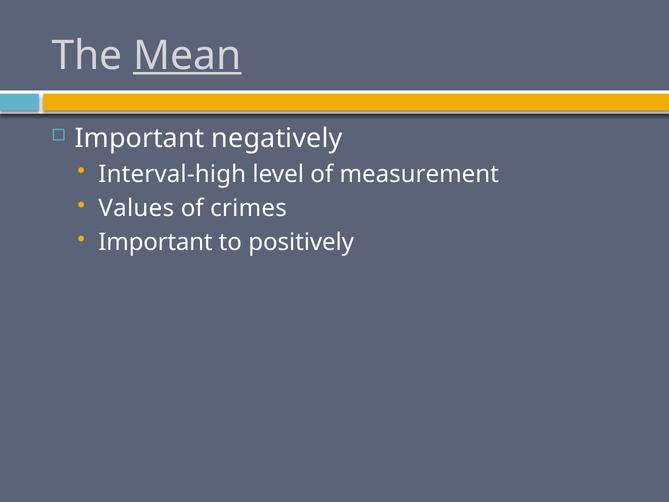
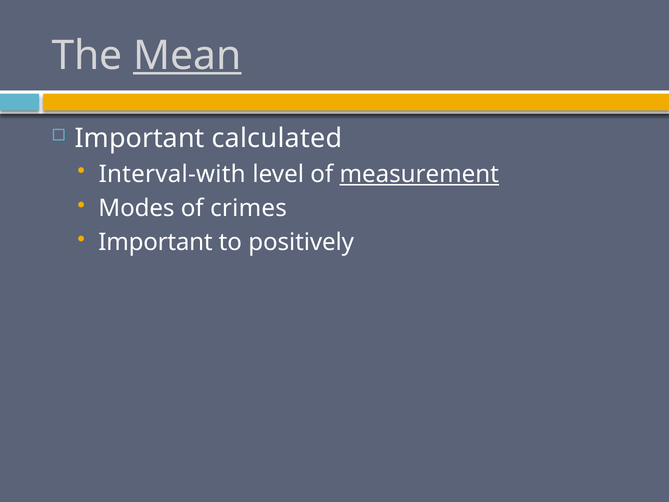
negatively: negatively -> calculated (277, 138)
Interval-high: Interval-high -> Interval-with (172, 174)
measurement underline: none -> present (419, 174)
Values: Values -> Modes (136, 208)
